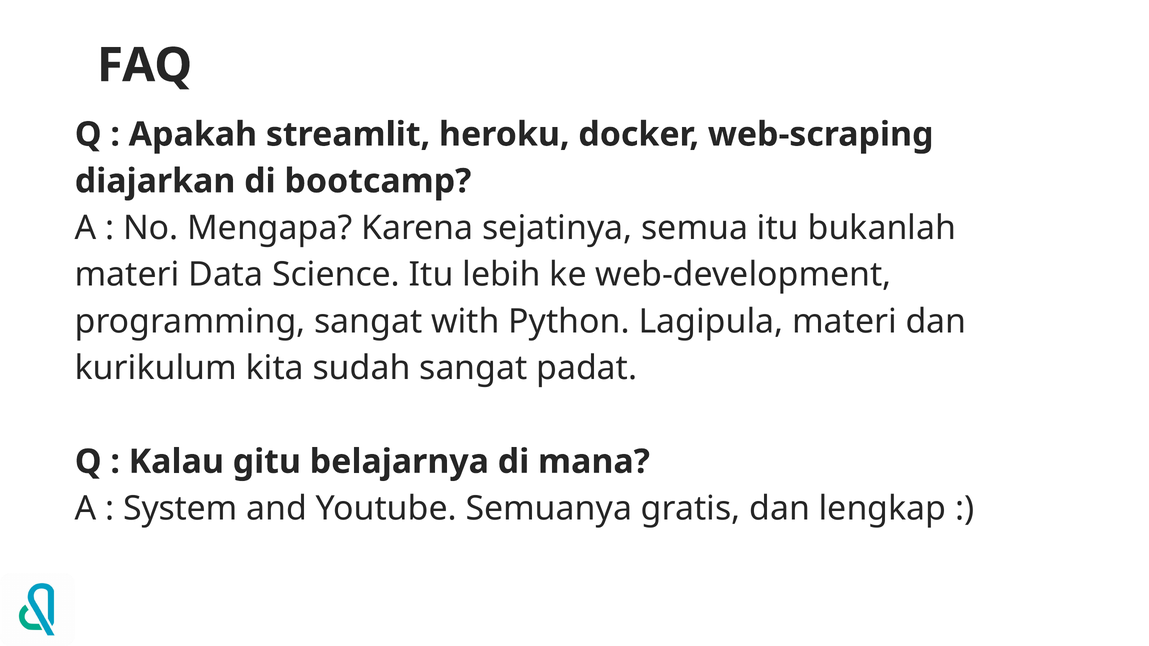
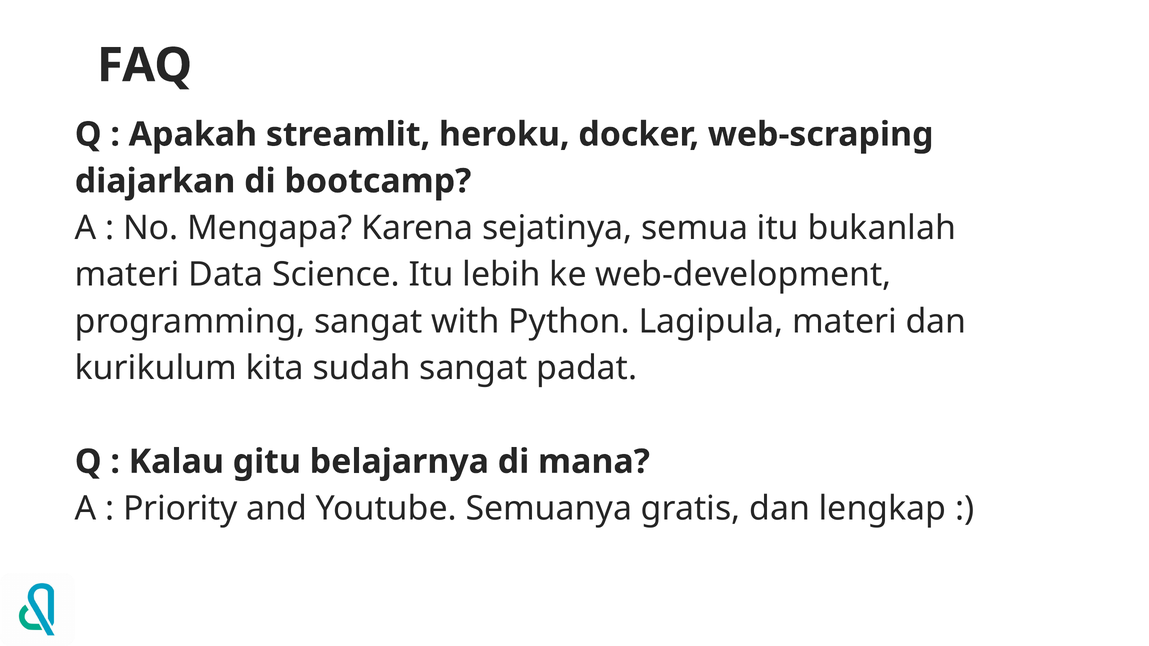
System: System -> Priority (180, 509)
